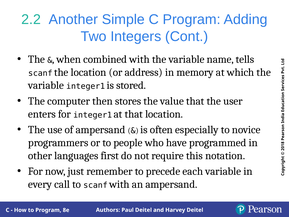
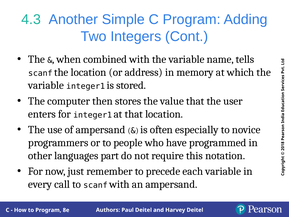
2.2: 2.2 -> 4.3 (31, 20)
first: first -> part (110, 156)
